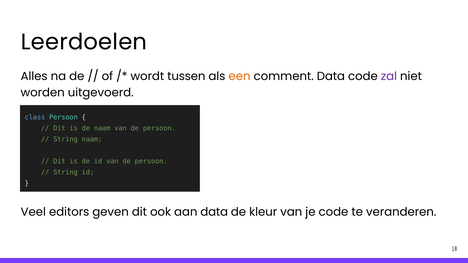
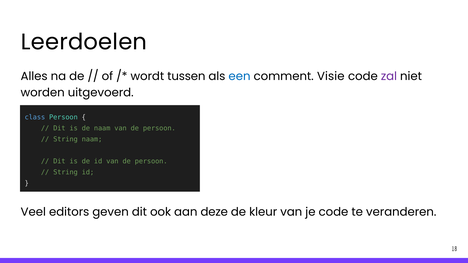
een colour: orange -> blue (239, 77)
comment Data: Data -> Visie (331, 77)
aan data: data -> deze (214, 212)
